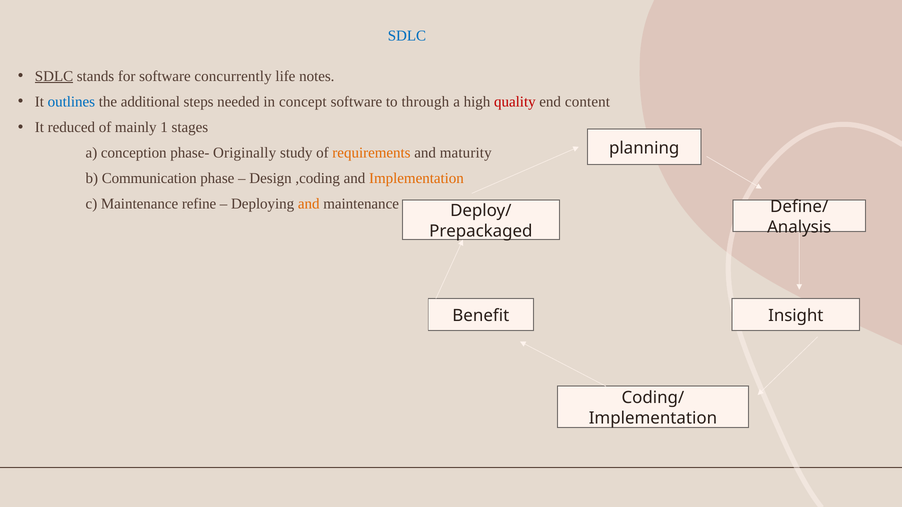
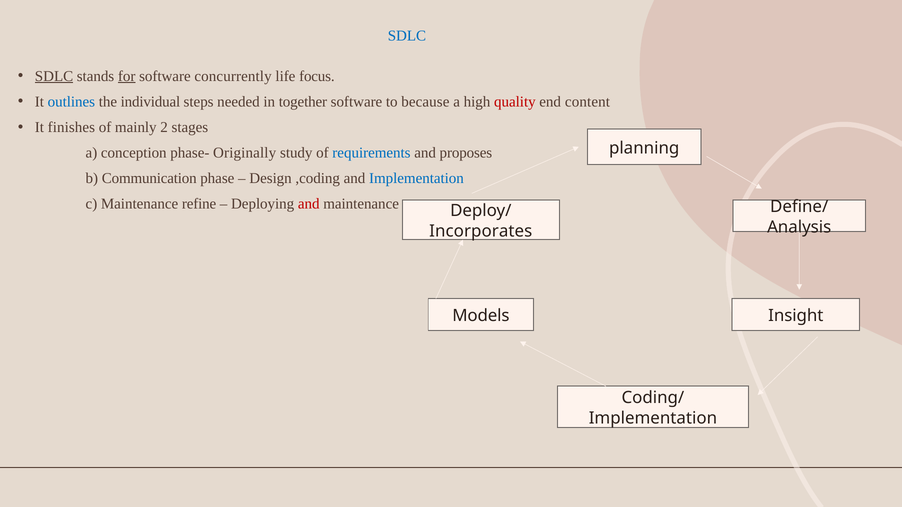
for underline: none -> present (127, 76)
notes: notes -> focus (317, 76)
additional: additional -> individual (150, 102)
concept: concept -> together (303, 102)
through: through -> because (425, 102)
reduced: reduced -> finishes (71, 127)
1: 1 -> 2 (164, 127)
requirements colour: orange -> blue (371, 153)
maturity: maturity -> proposes (466, 153)
Implementation colour: orange -> blue (416, 178)
and colour: orange -> red (309, 204)
Prepackaged: Prepackaged -> Incorporates (481, 231)
Benefit: Benefit -> Models (481, 316)
